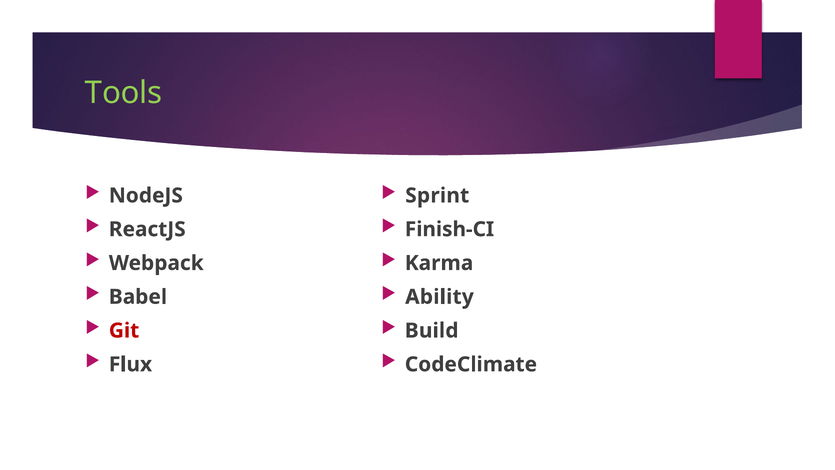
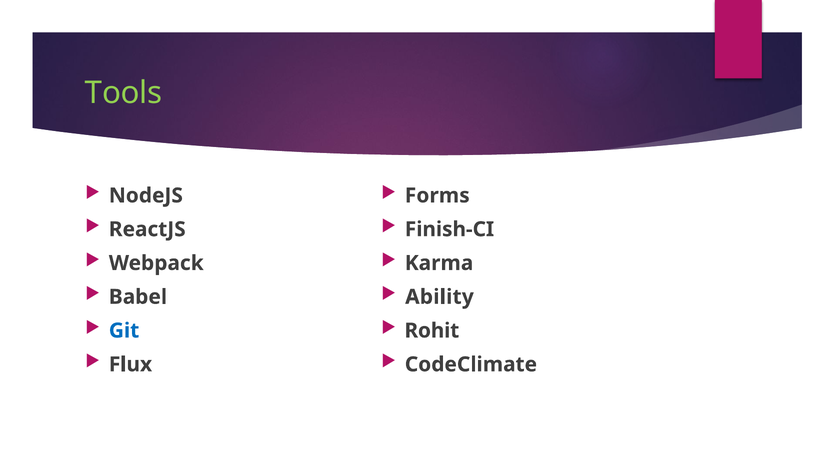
Sprint: Sprint -> Forms (437, 195)
Git colour: red -> blue (124, 330)
Build: Build -> Rohit (432, 330)
